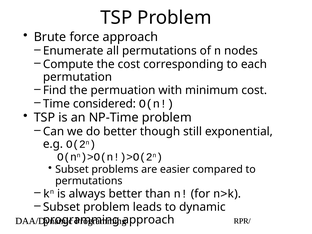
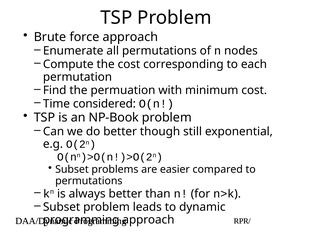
NP-Time: NP-Time -> NP-Book (114, 118)
